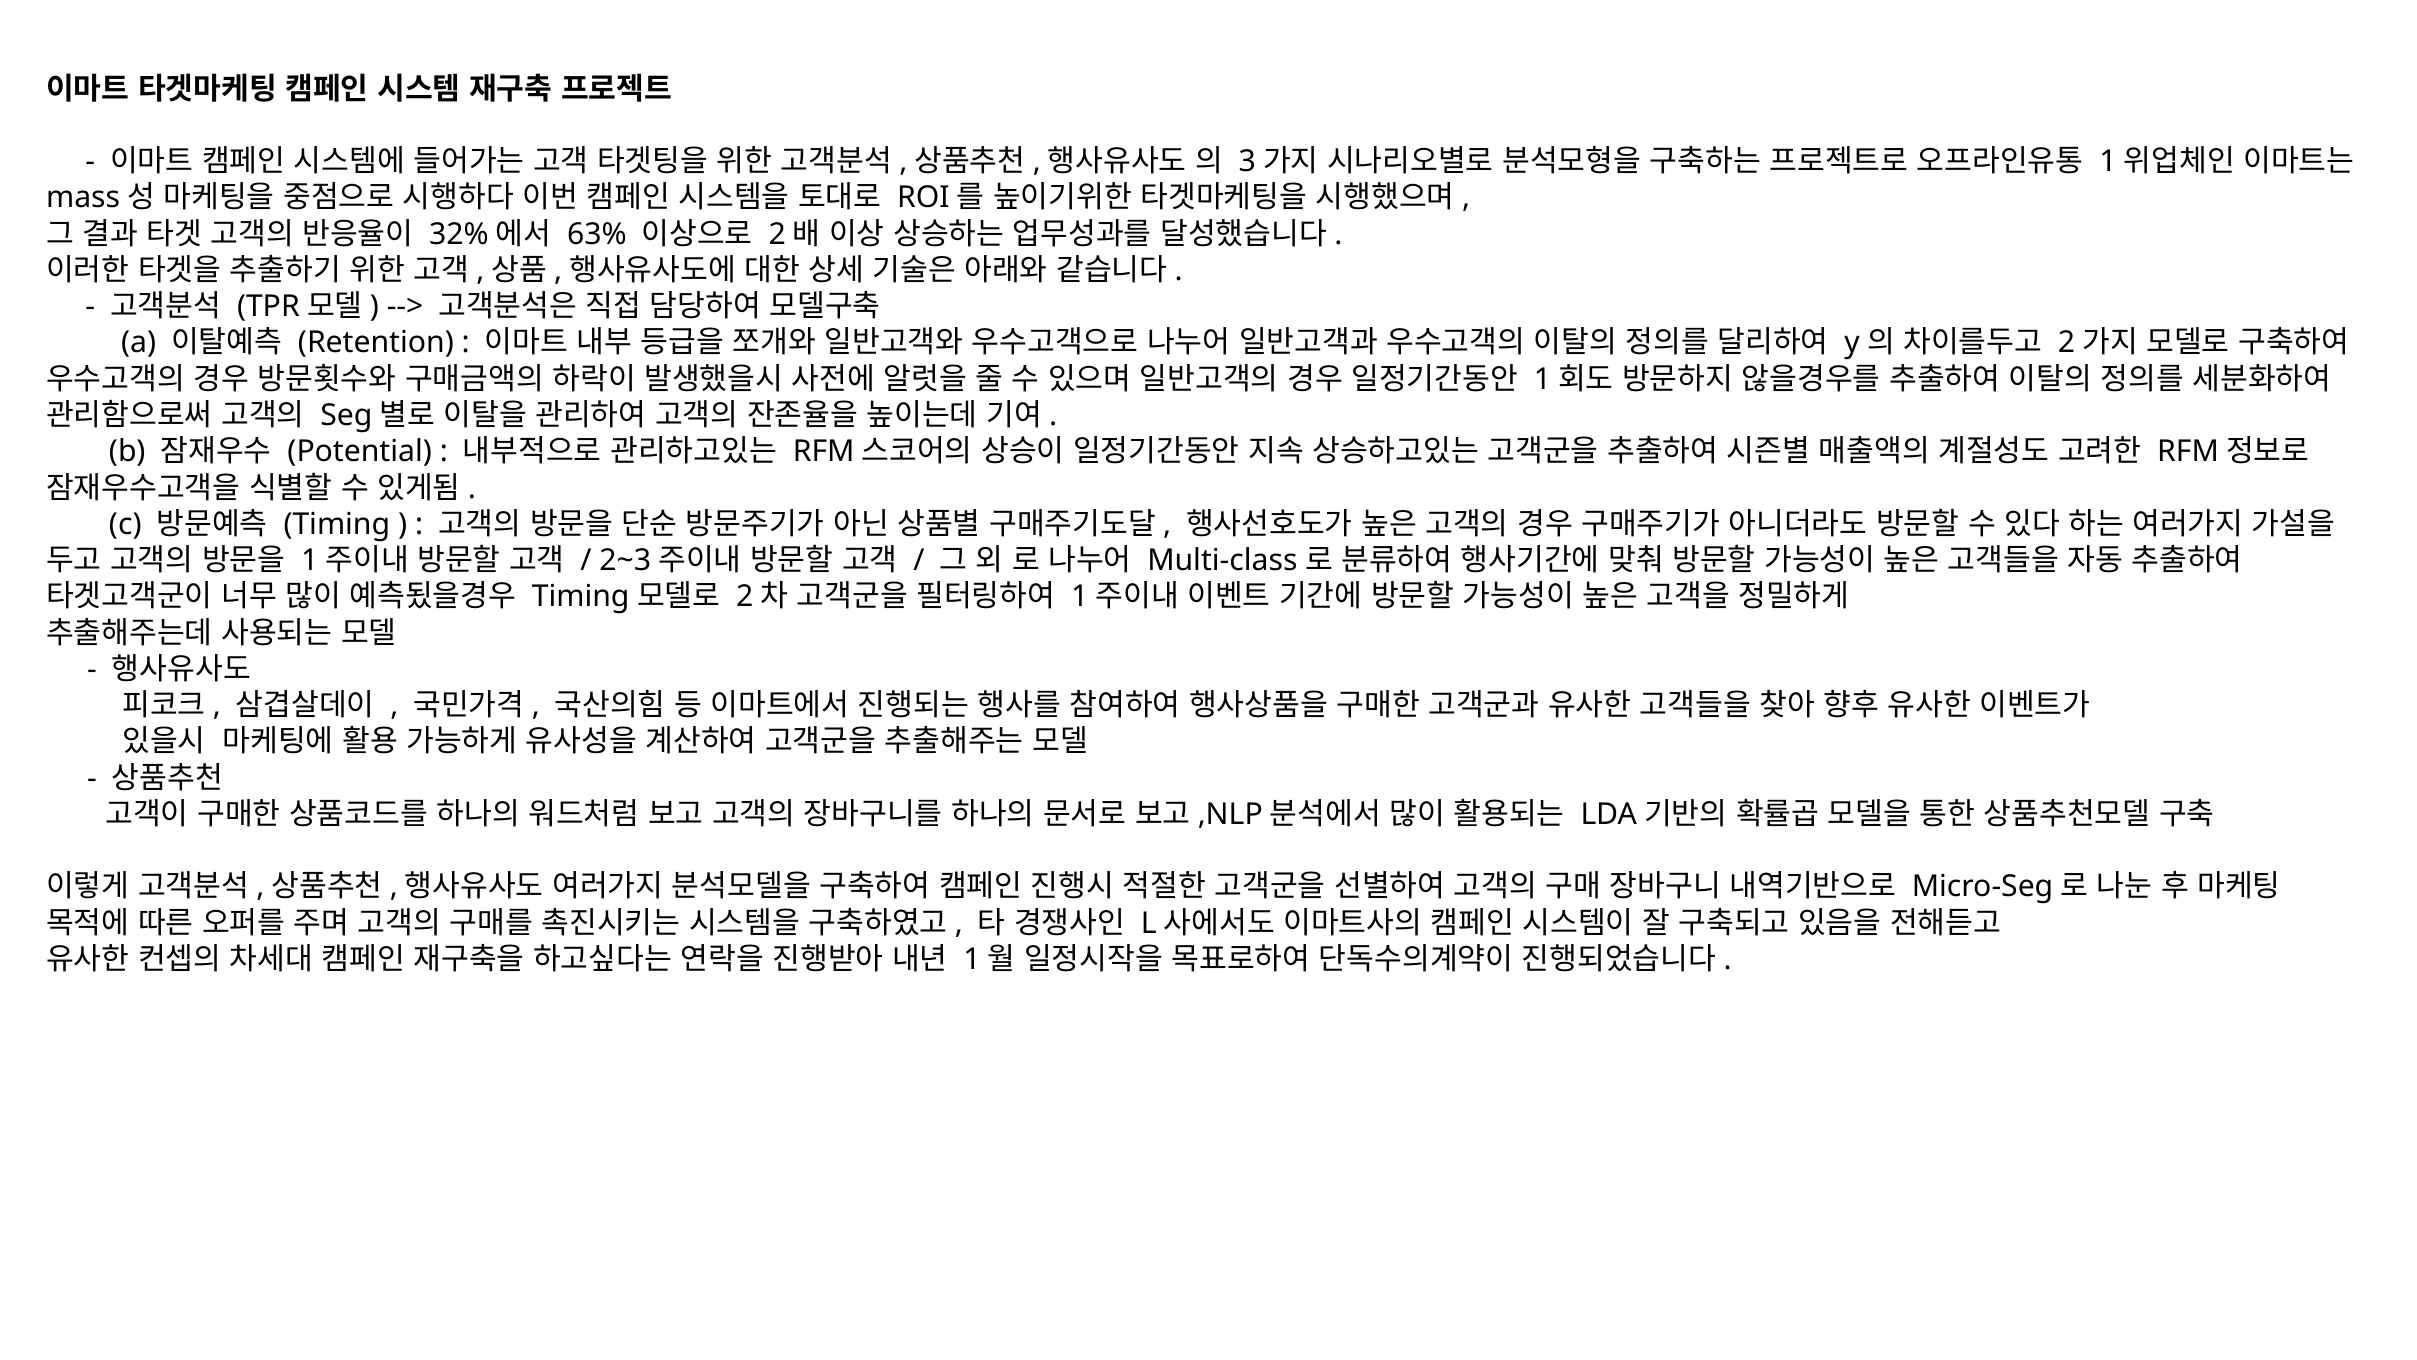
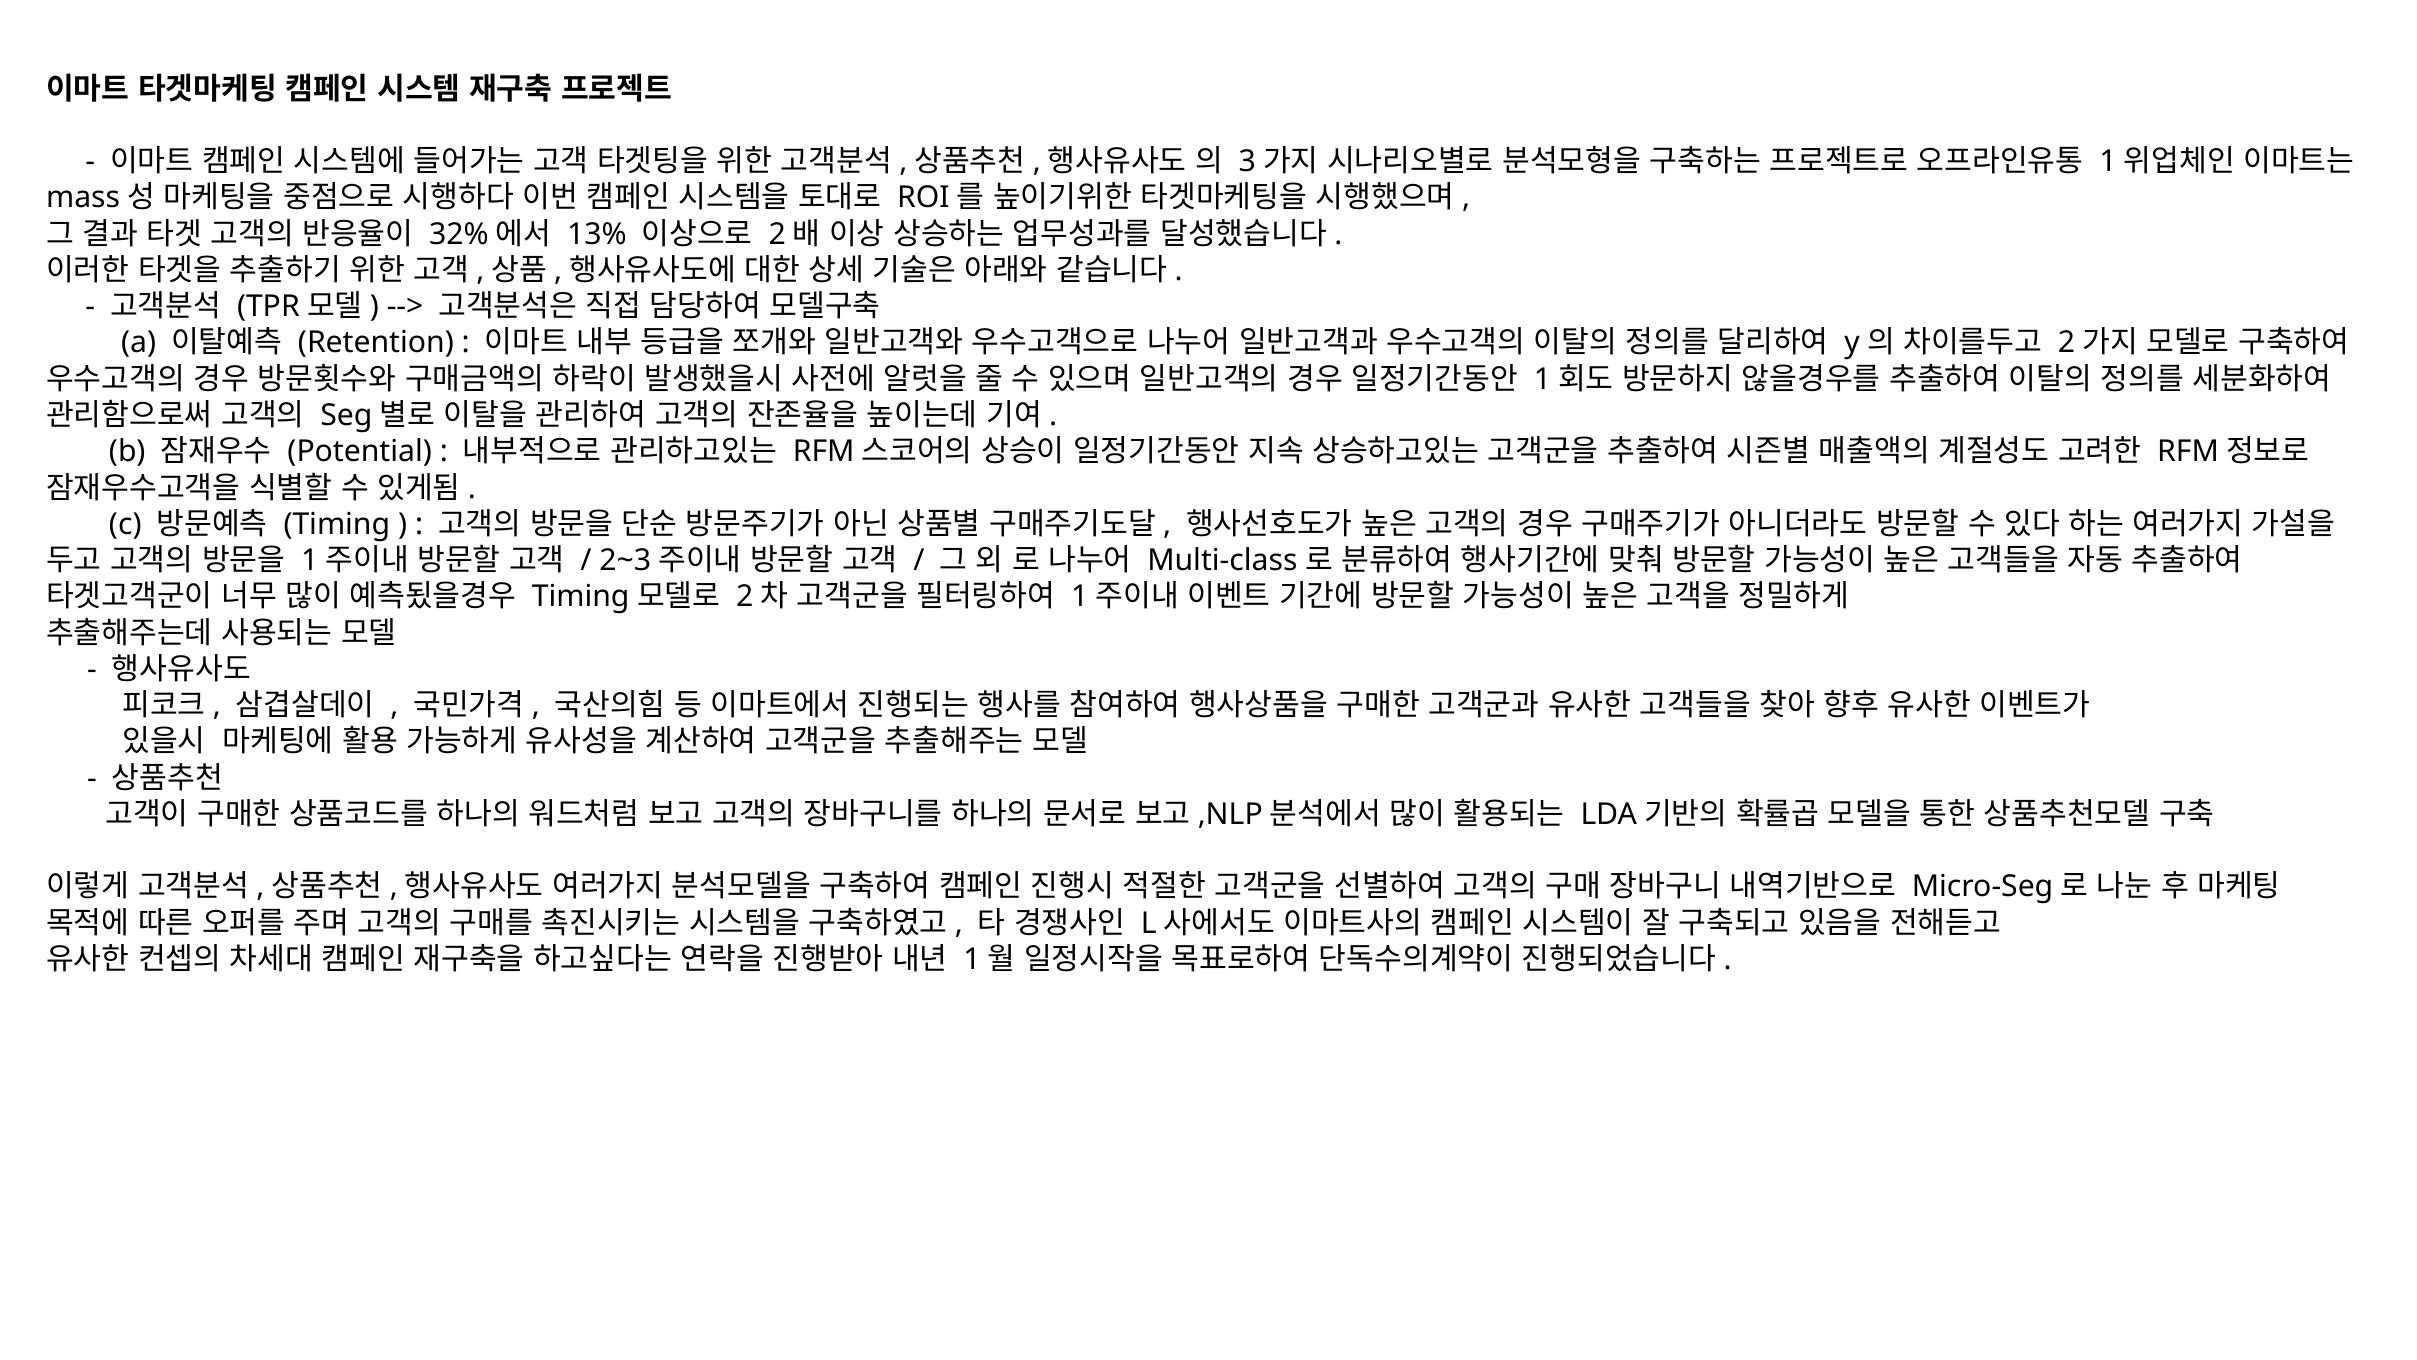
63%: 63% -> 13% (597, 234)
